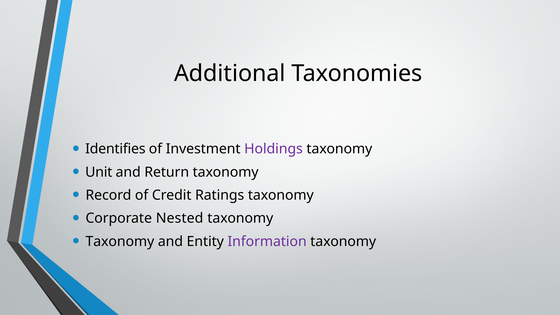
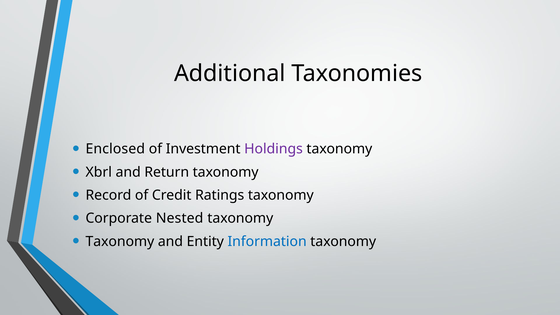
Identifies: Identifies -> Enclosed (115, 149)
Unit: Unit -> Xbrl (99, 172)
Information colour: purple -> blue (267, 241)
